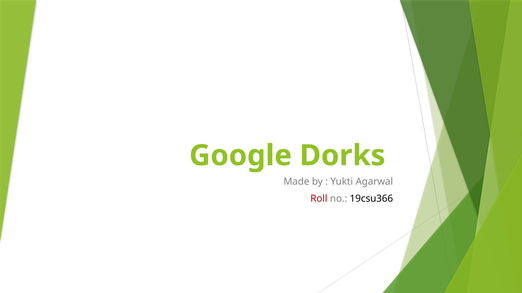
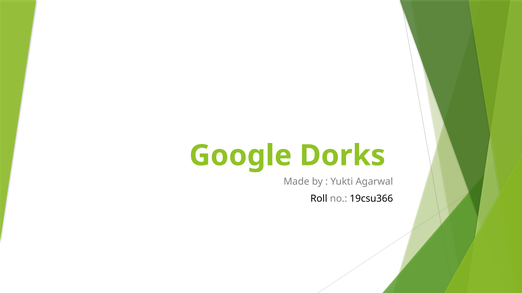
Roll colour: red -> black (319, 199)
